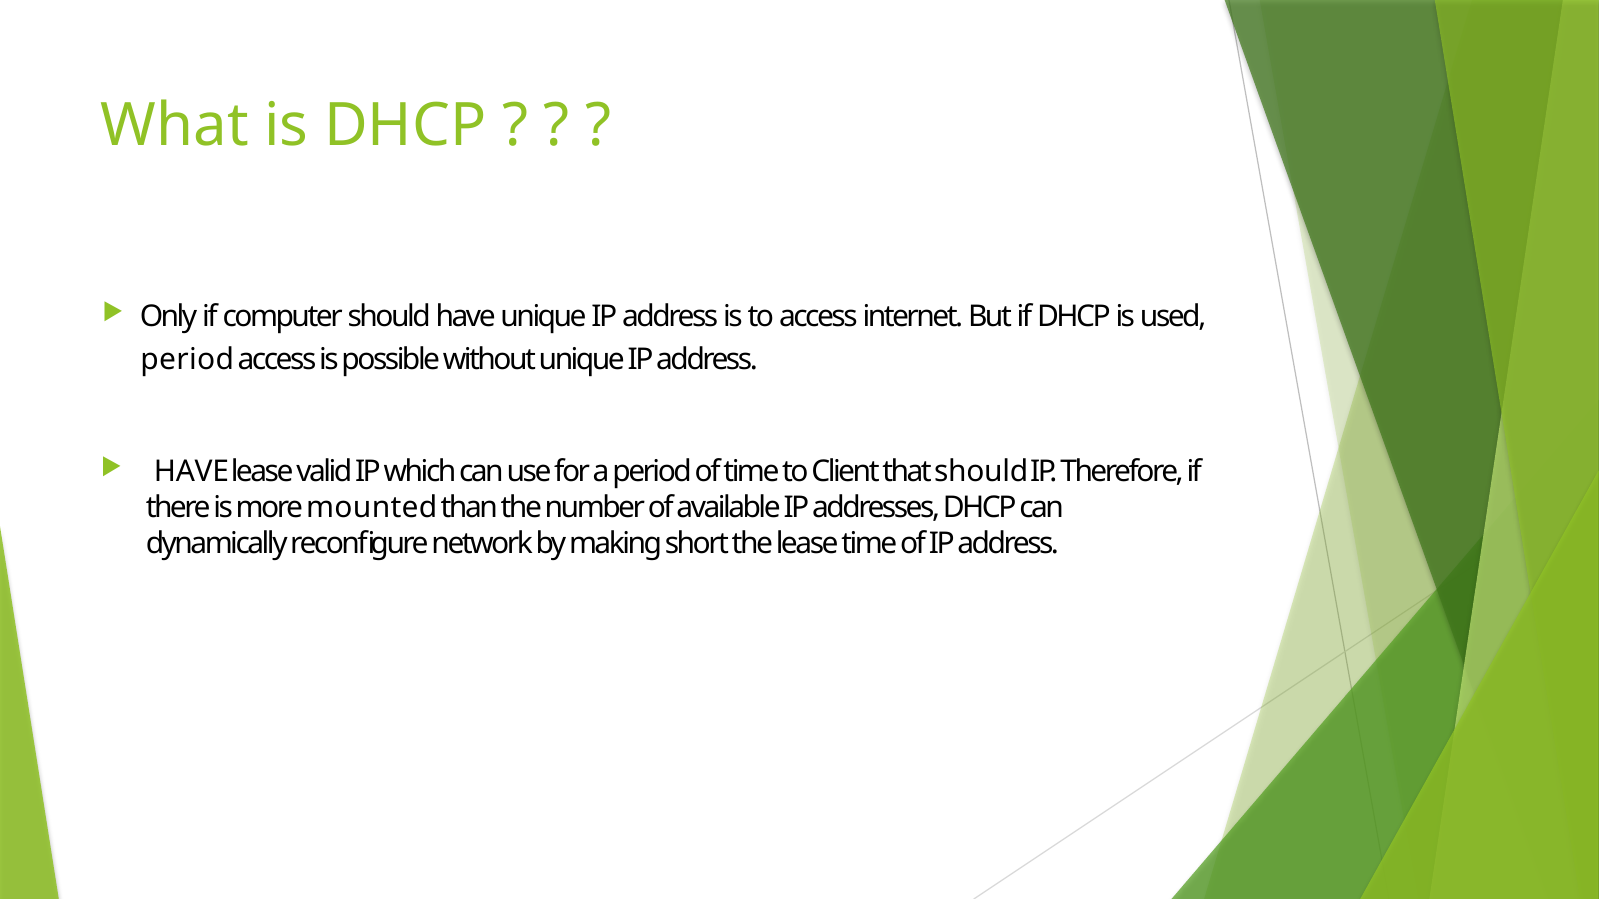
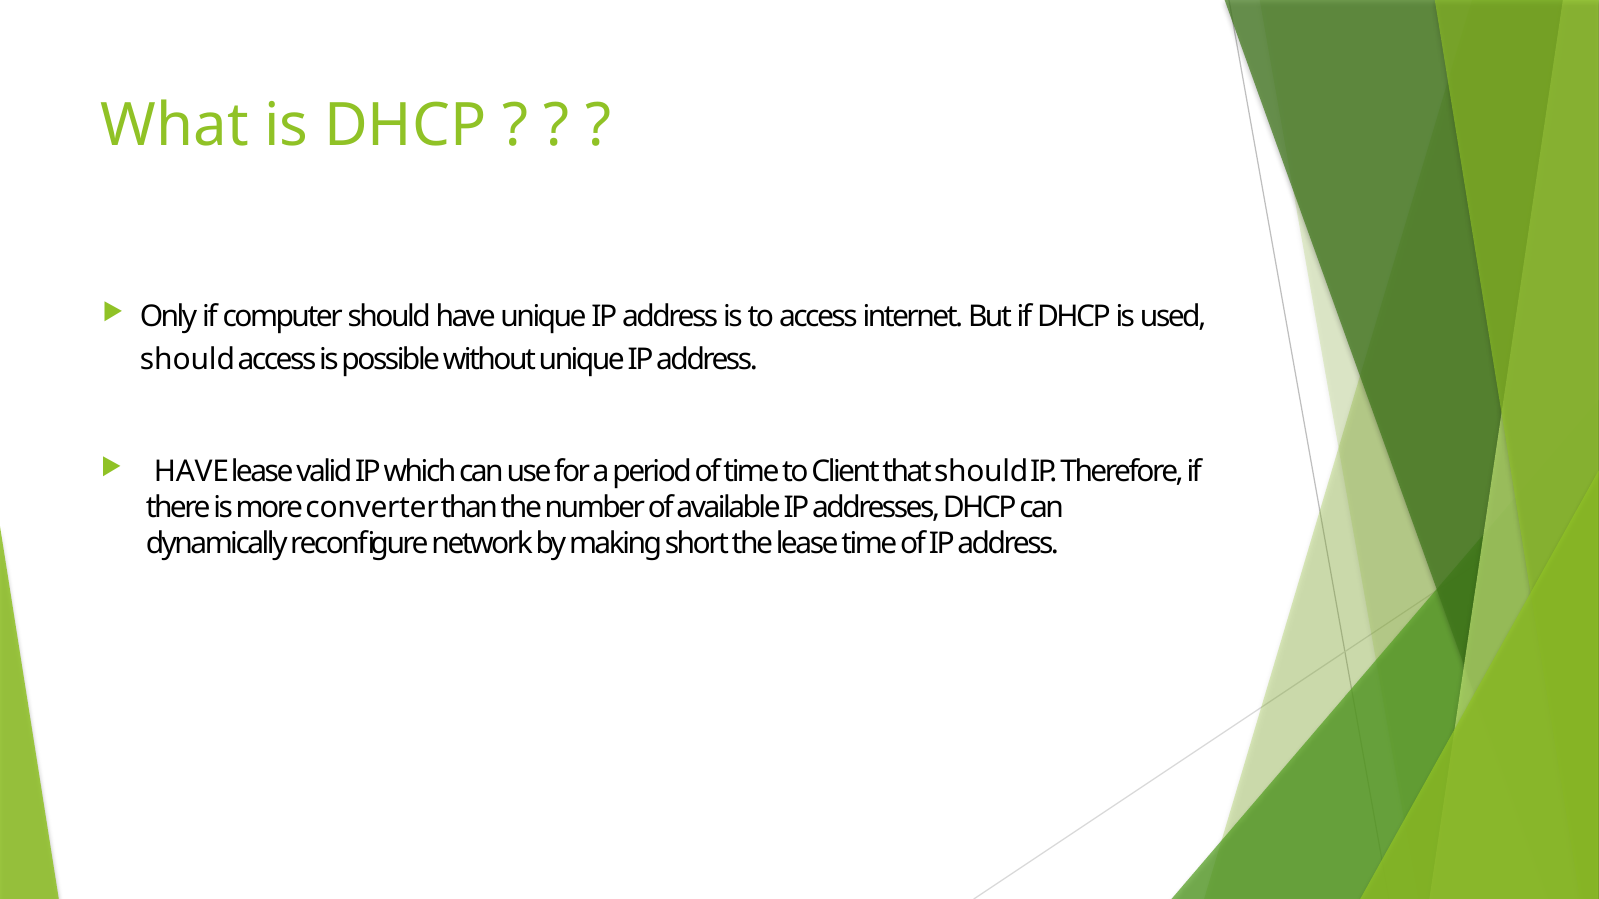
period: period -> should (187, 360)
mounted: mounted -> converter (372, 508)
